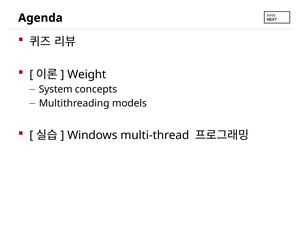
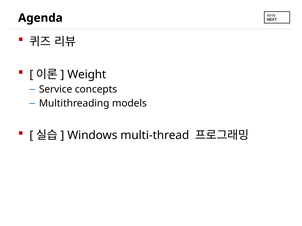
System: System -> Service (56, 90)
